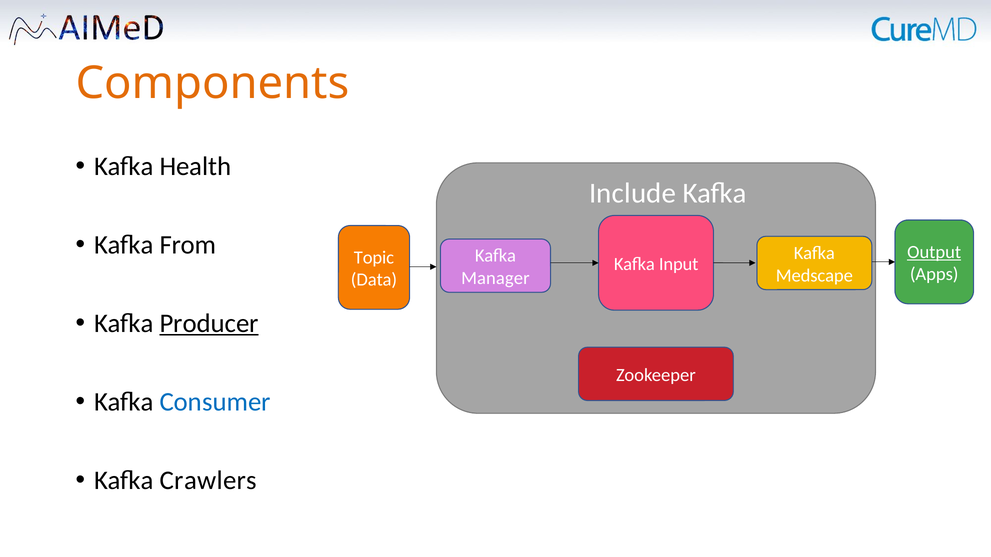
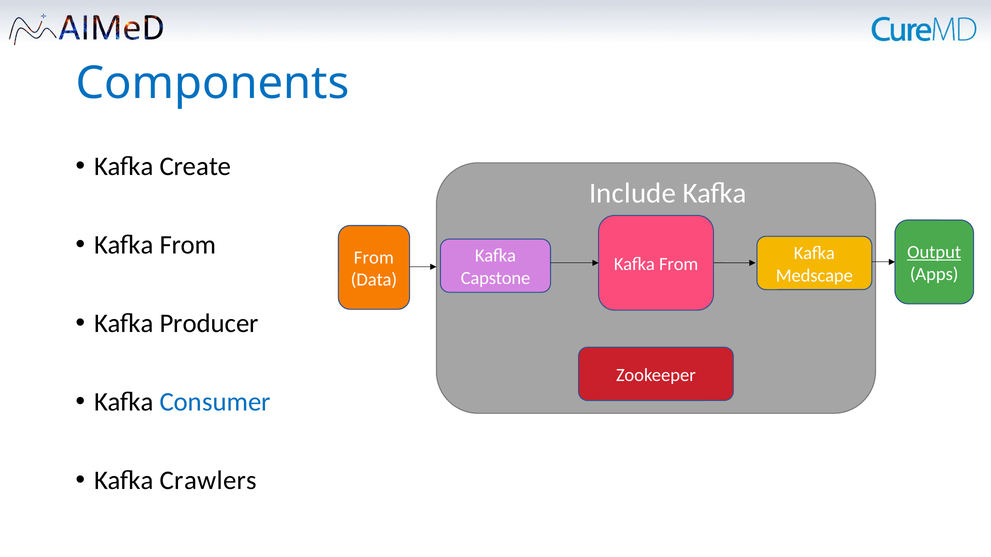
Components colour: orange -> blue (212, 83)
Health: Health -> Create (195, 166)
Topic: Topic -> From (374, 258)
Input: Input -> From (679, 264)
Manager: Manager -> Capstone (496, 278)
Producer underline: present -> none (209, 324)
